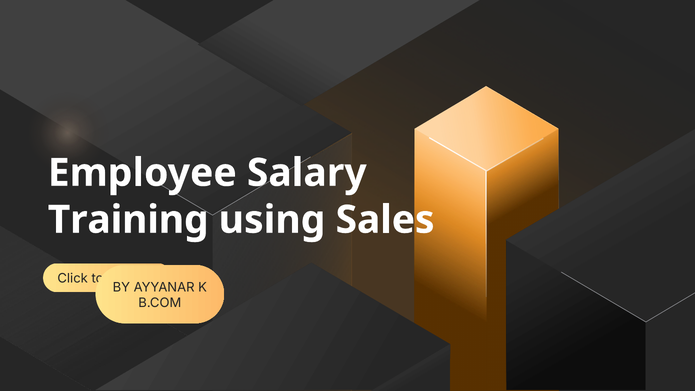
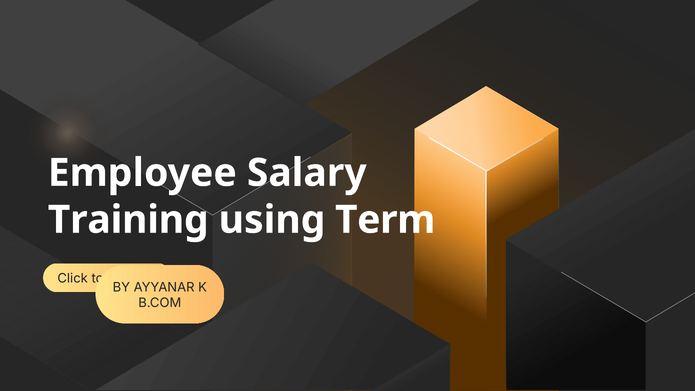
Sales: Sales -> Term (385, 220)
